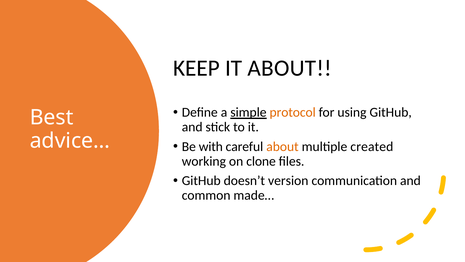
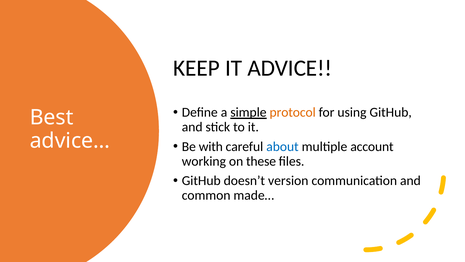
IT ABOUT: ABOUT -> ADVICE (290, 68)
about colour: orange -> blue (282, 146)
created: created -> account (372, 146)
clone: clone -> these (261, 161)
